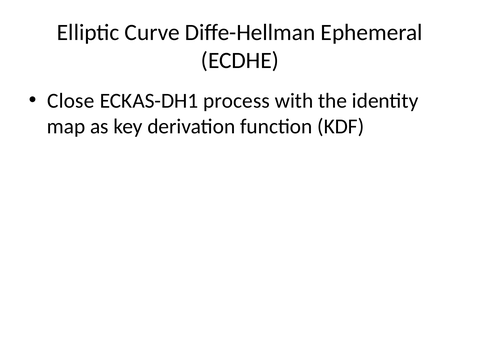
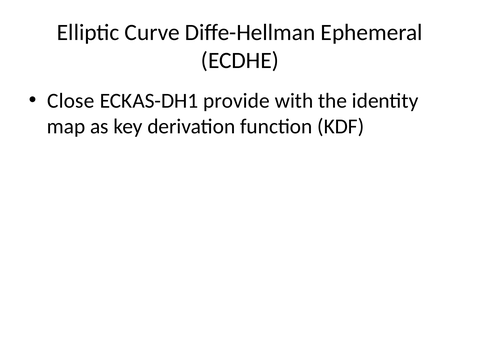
process: process -> provide (236, 101)
